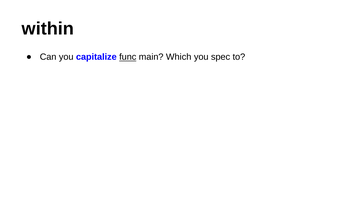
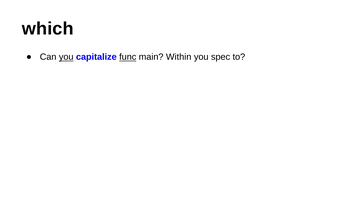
within: within -> which (48, 29)
you underline: none -> present (66, 57)
Which: Which -> Within (179, 57)
